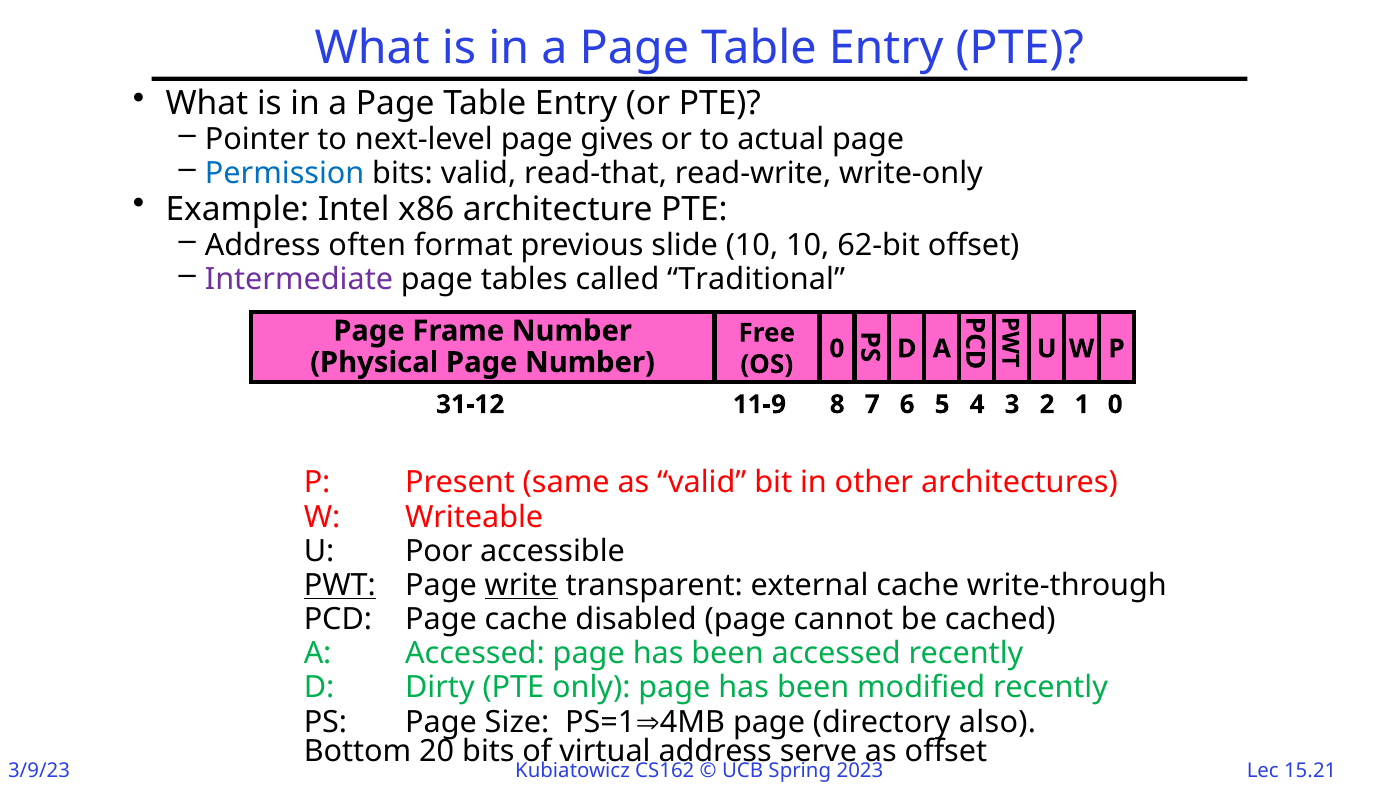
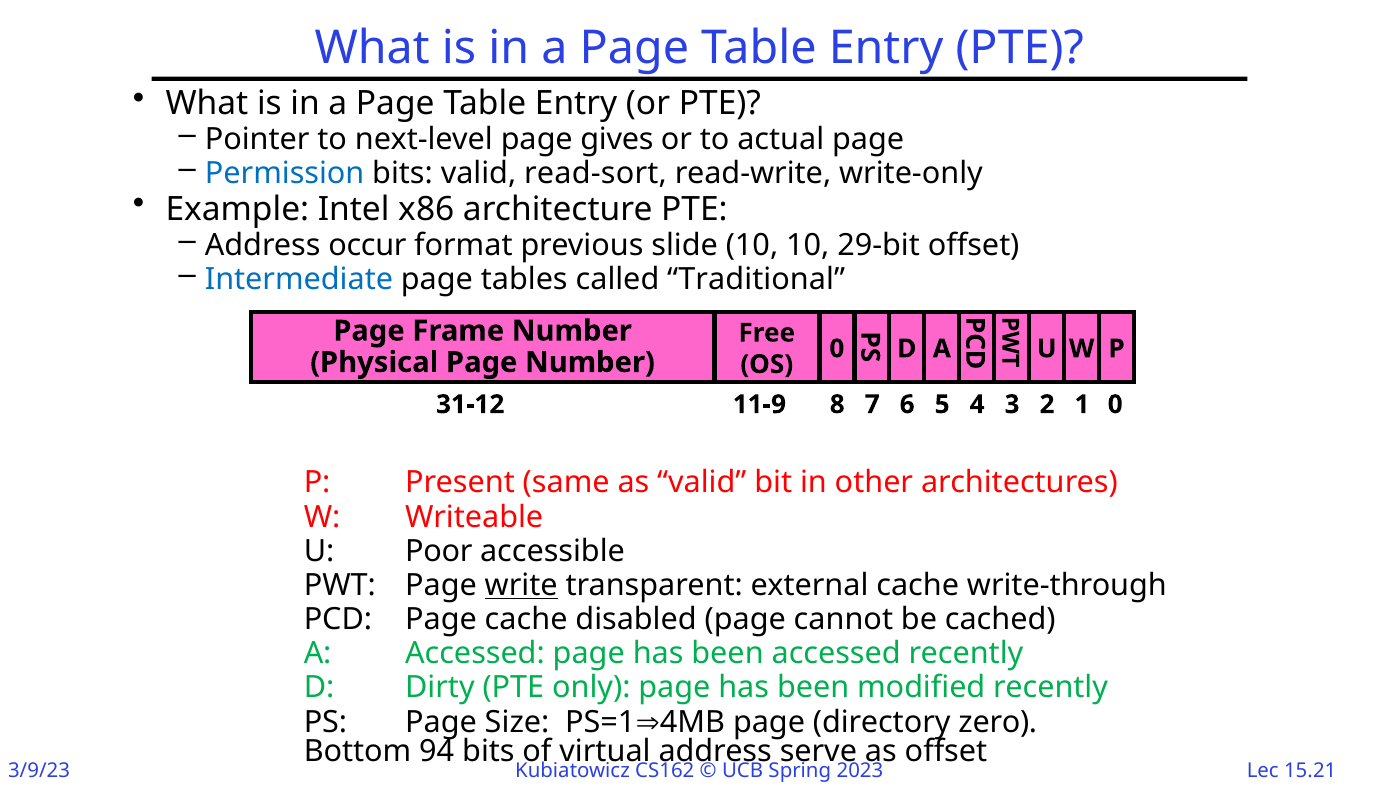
read-that: read-that -> read-sort (595, 174)
often: often -> occur (367, 245)
62-bit: 62-bit -> 29-bit (879, 245)
Intermediate colour: purple -> blue (299, 279)
PWT underline: present -> none (340, 585)
also: also -> zero (998, 722)
20: 20 -> 94 (437, 751)
